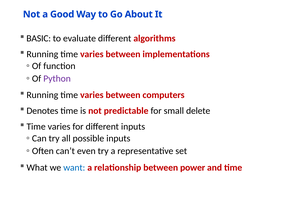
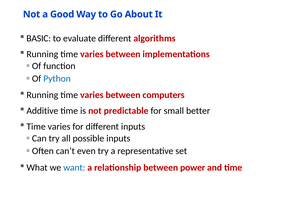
Python colour: purple -> blue (57, 79)
Denotes: Denotes -> Additive (42, 111)
delete: delete -> better (198, 111)
